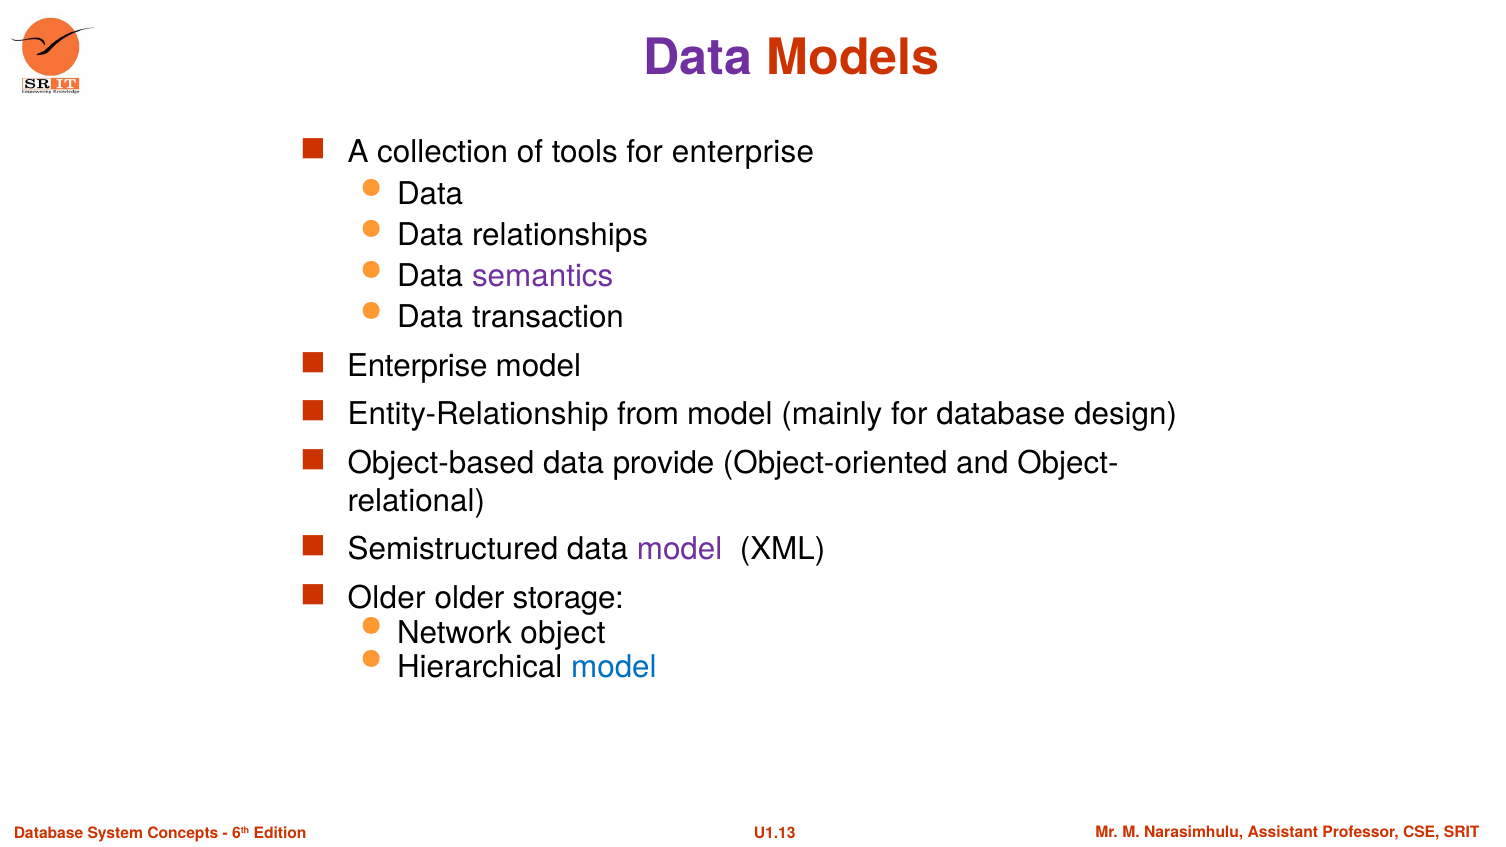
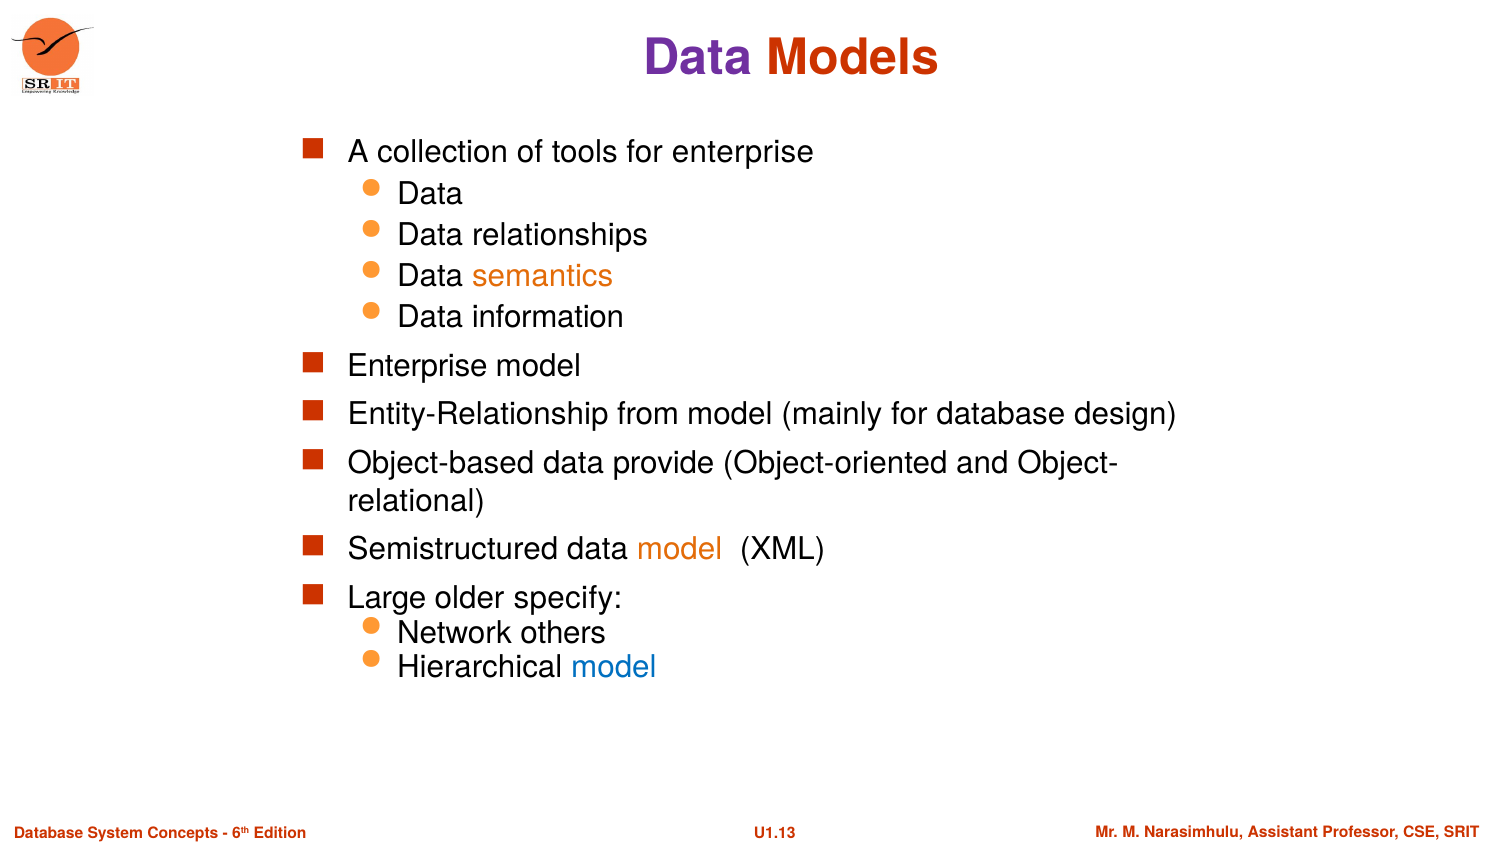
semantics colour: purple -> orange (543, 276)
transaction: transaction -> information (548, 317)
model colour: purple -> orange (680, 549)
Older: Older -> Large (387, 598)
storage: storage -> specify (568, 598)
object: object -> others (563, 633)
